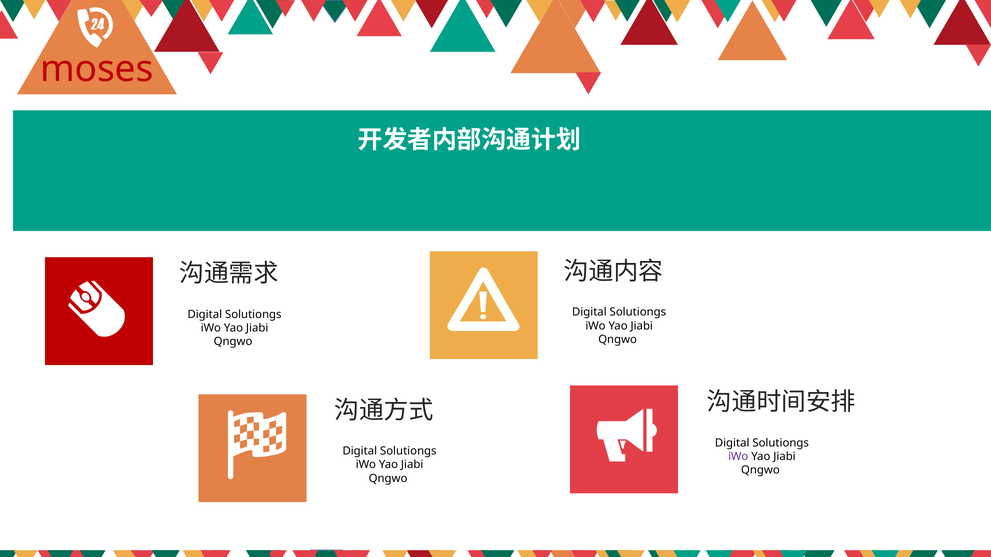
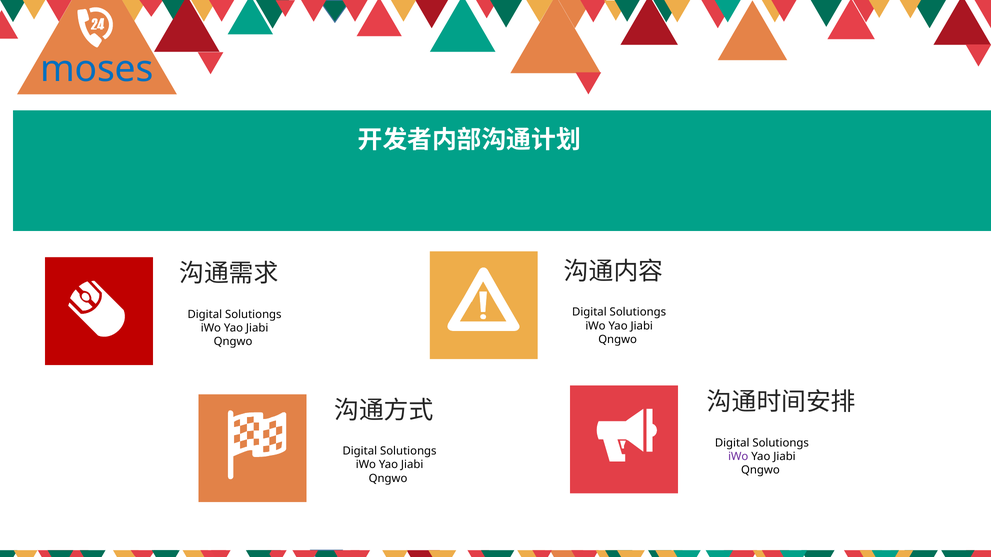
moses colour: red -> blue (97, 69)
